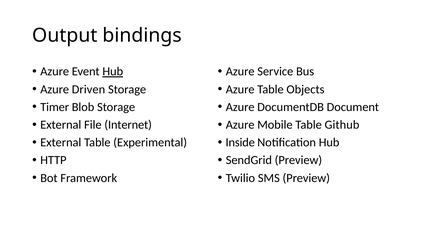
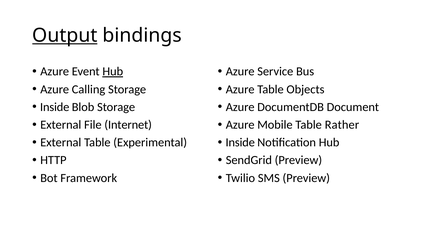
Output underline: none -> present (65, 36)
Driven: Driven -> Calling (89, 89)
Timer: Timer -> Inside (55, 107)
Github: Github -> Rather (342, 125)
